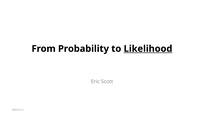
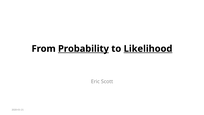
Probability underline: none -> present (83, 49)
